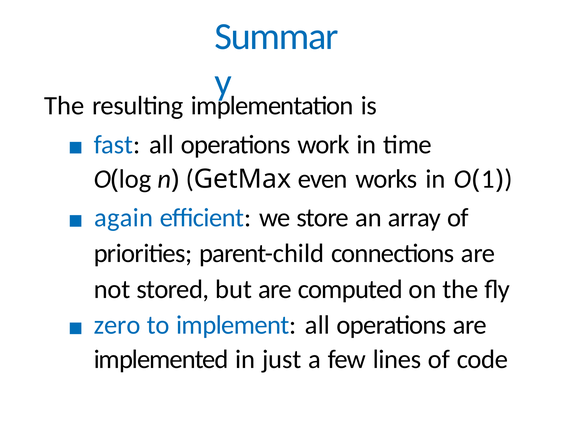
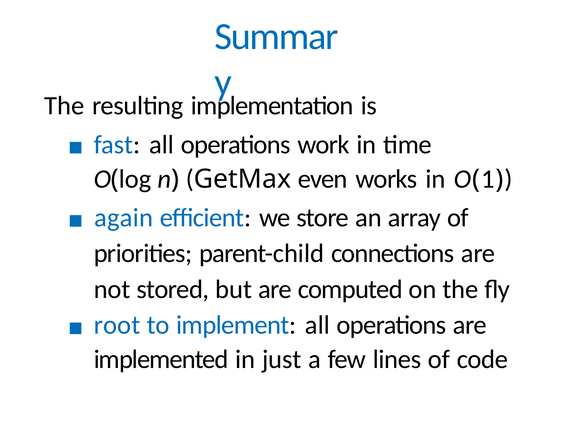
zero: zero -> root (117, 325)
